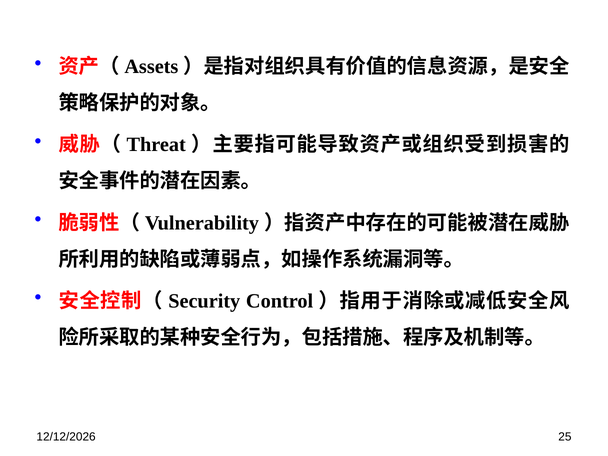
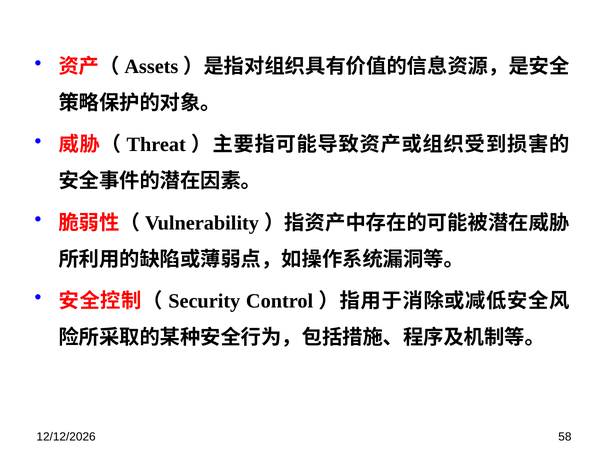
25: 25 -> 58 (565, 437)
